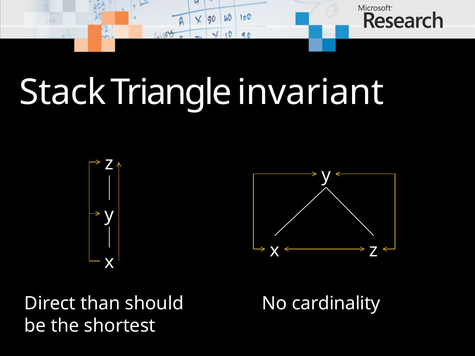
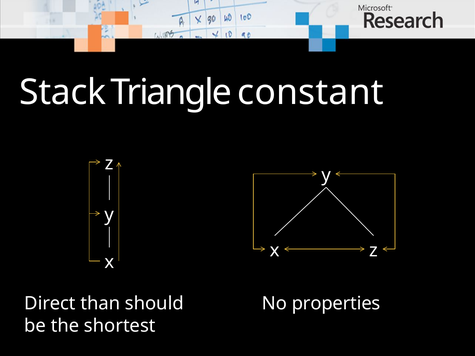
invariant: invariant -> constant (310, 92)
cardinality: cardinality -> properties (336, 304)
